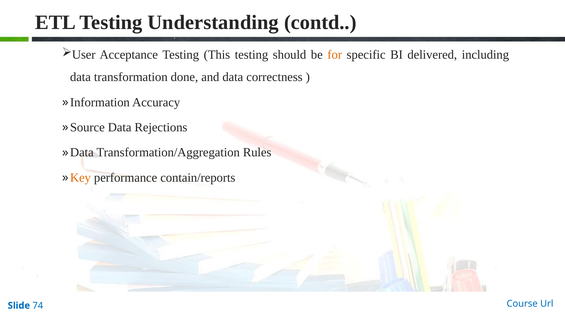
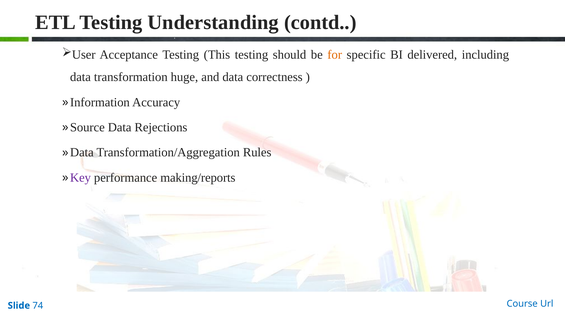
done: done -> huge (184, 77)
Key colour: orange -> purple (81, 177)
contain/reports: contain/reports -> making/reports (198, 177)
